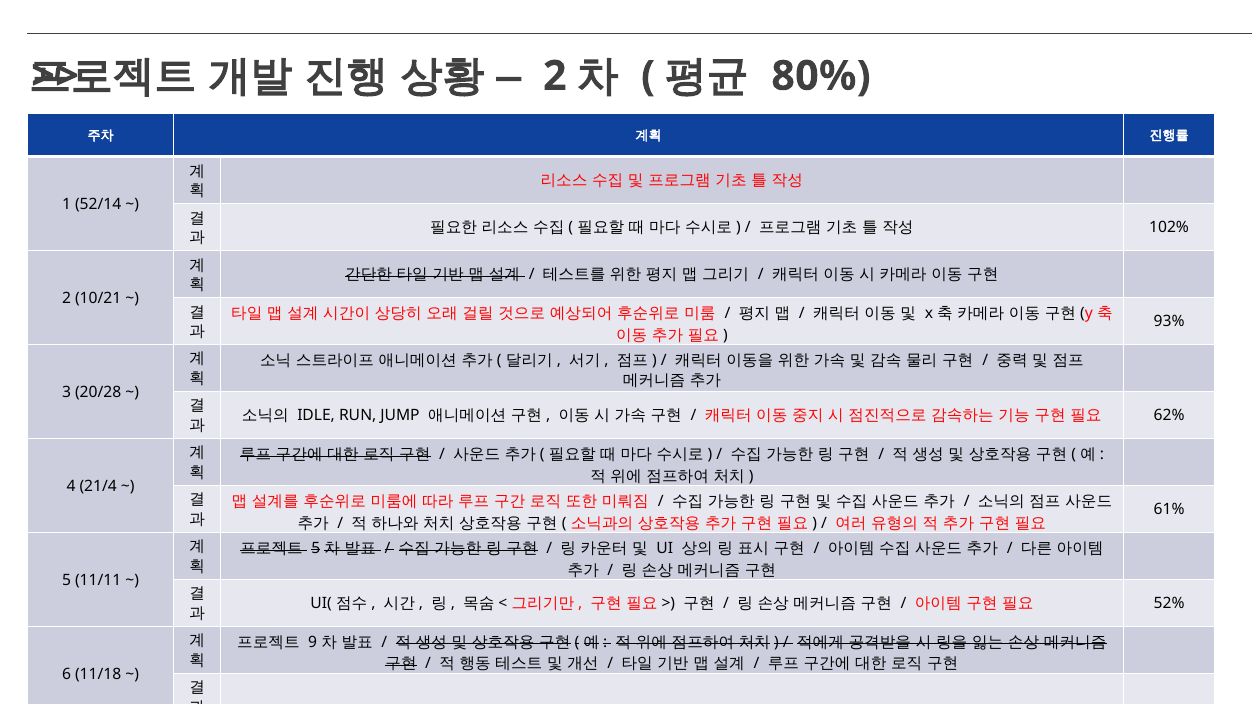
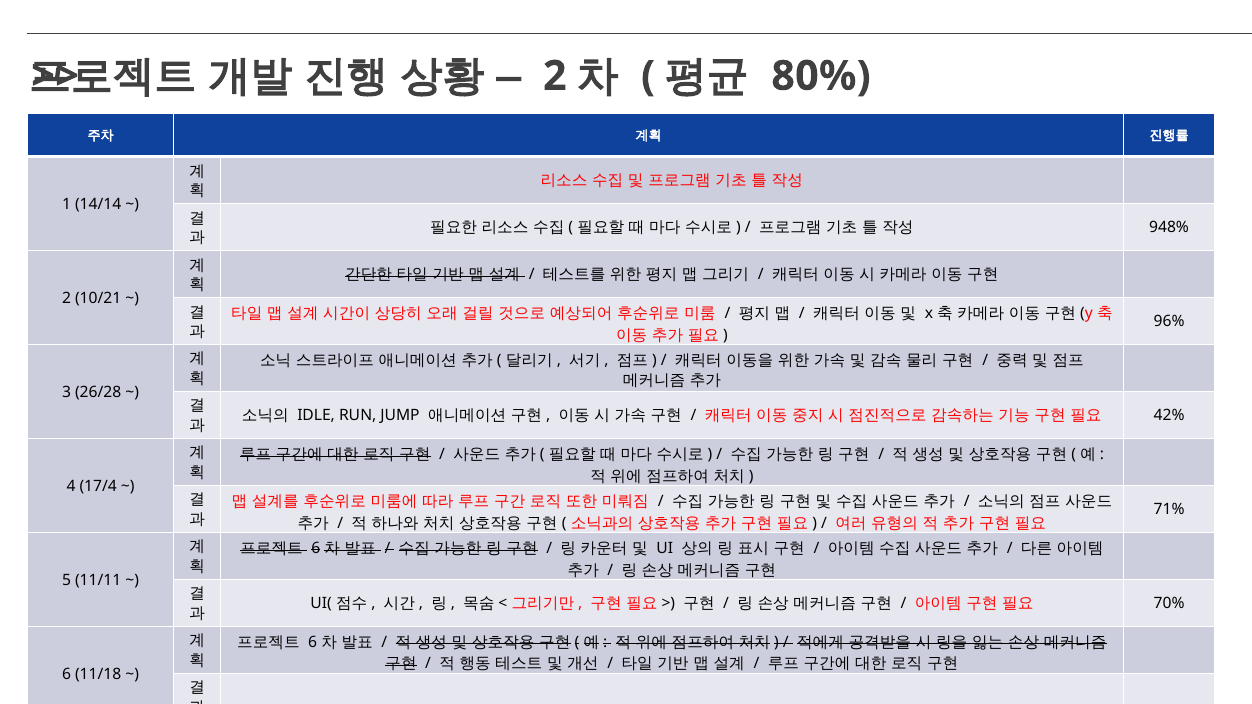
52/14: 52/14 -> 14/14 (98, 204)
102%: 102% -> 948% (1169, 228)
93%: 93% -> 96% (1169, 322)
20/28: 20/28 -> 26/28 (98, 392)
62%: 62% -> 42% (1169, 416)
21/4: 21/4 -> 17/4 (98, 486)
61%: 61% -> 71% (1169, 510)
5: 5 -> 6 (316, 549)
52%: 52% -> 70% (1169, 604)
9: 9 -> 6 (313, 643)
